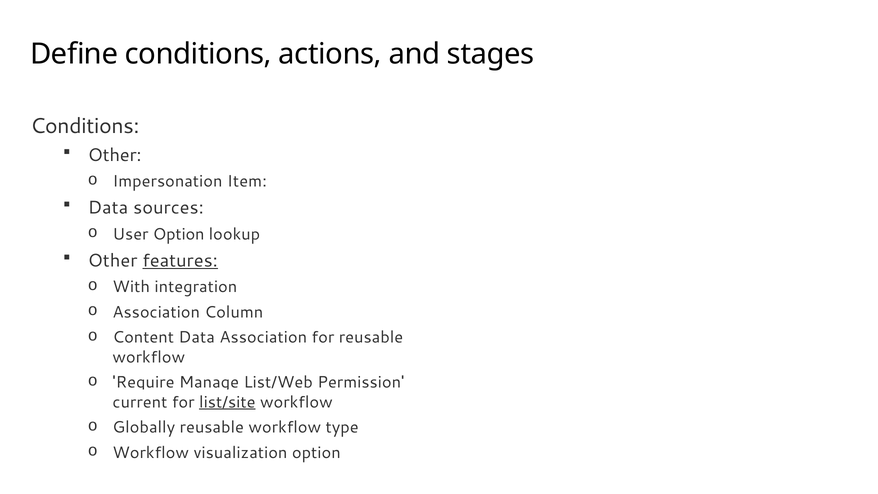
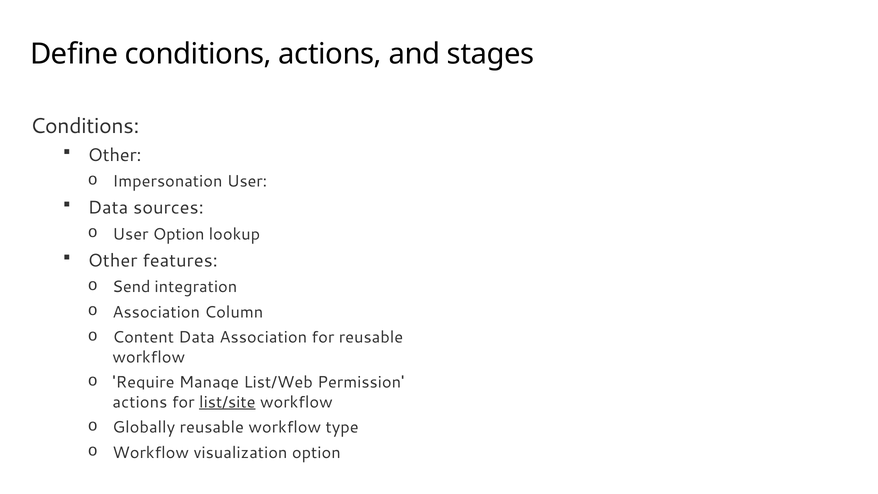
Impersonation Item: Item -> User (247, 181)
features underline: present -> none (180, 261)
With: With -> Send (131, 287)
current: current -> actions (140, 402)
